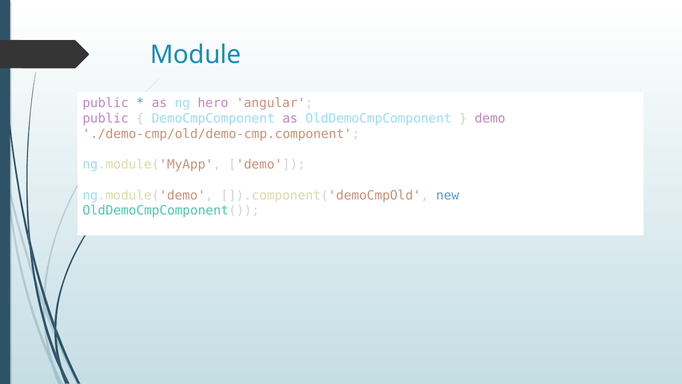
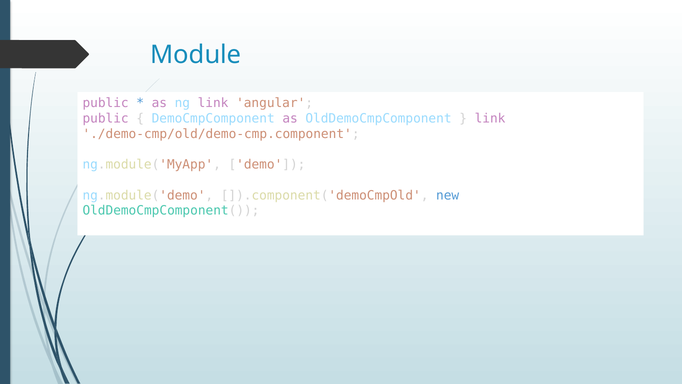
ng hero: hero -> link (213, 103)
demo: demo -> link (490, 118)
